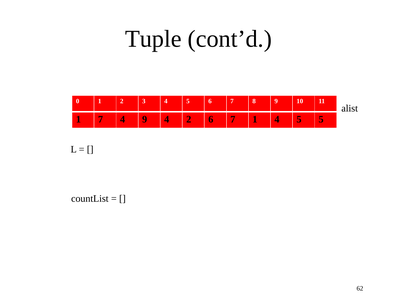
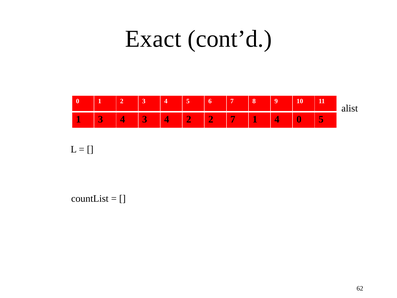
Tuple: Tuple -> Exact (153, 39)
1 7: 7 -> 3 (101, 119)
4 9: 9 -> 3 (145, 119)
2 6: 6 -> 2 (211, 119)
1 4 5: 5 -> 0 (299, 119)
